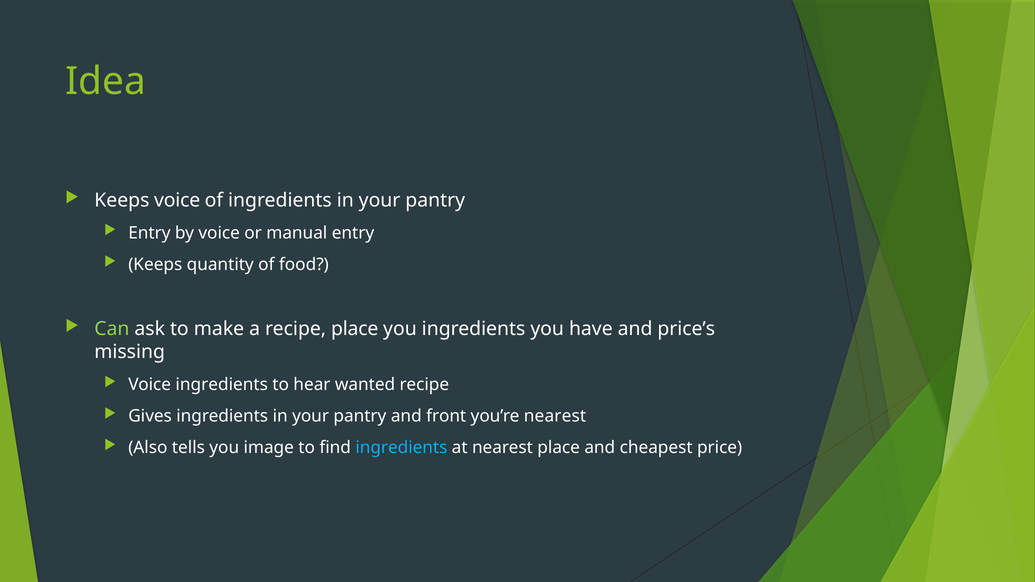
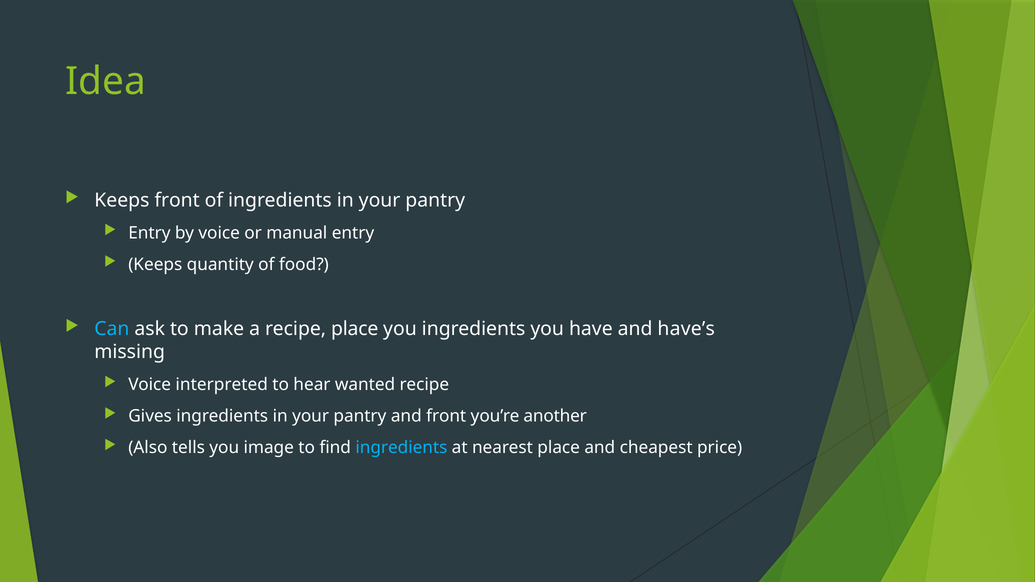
Keeps voice: voice -> front (177, 200)
Can colour: light green -> light blue (112, 329)
price’s: price’s -> have’s (686, 329)
Voice ingredients: ingredients -> interpreted (222, 385)
you’re nearest: nearest -> another (555, 416)
